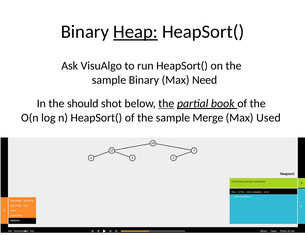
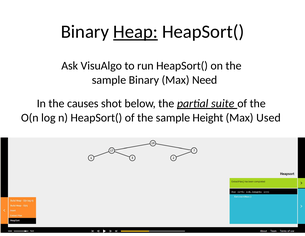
should: should -> causes (83, 103)
the underline: present -> none (166, 103)
book: book -> suite (223, 103)
Merge: Merge -> Height (208, 118)
